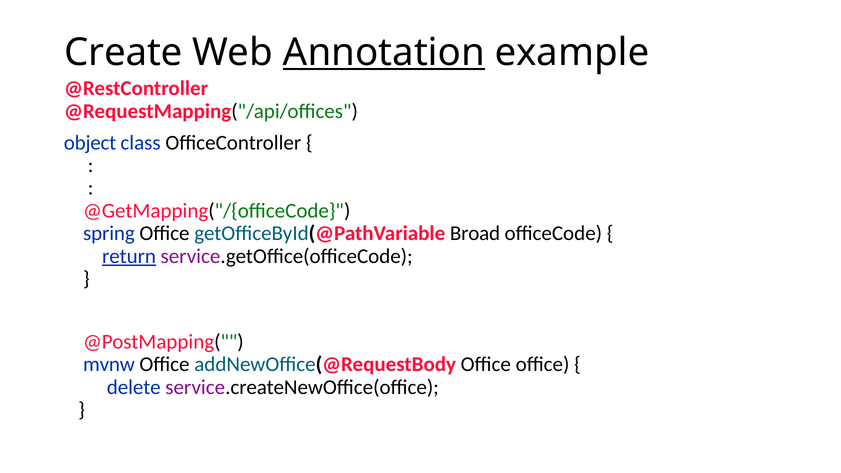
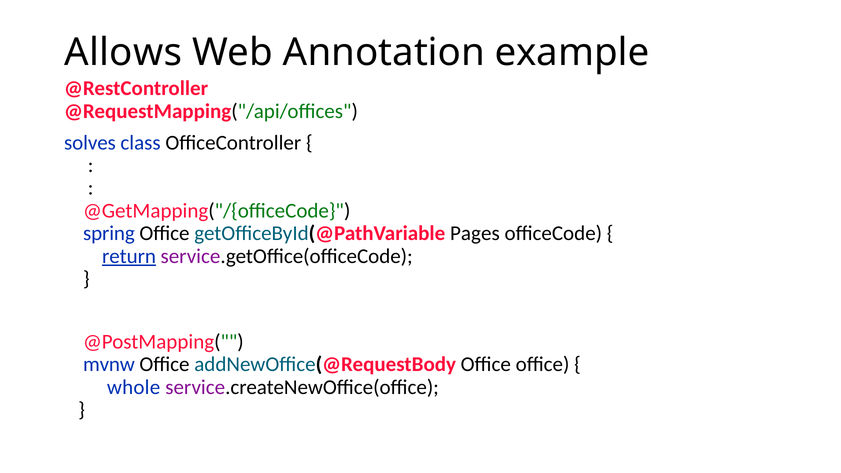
Create: Create -> Allows (123, 53)
Annotation underline: present -> none (384, 53)
object: object -> solves (90, 143)
Broad: Broad -> Pages (475, 233)
delete: delete -> whole (134, 387)
